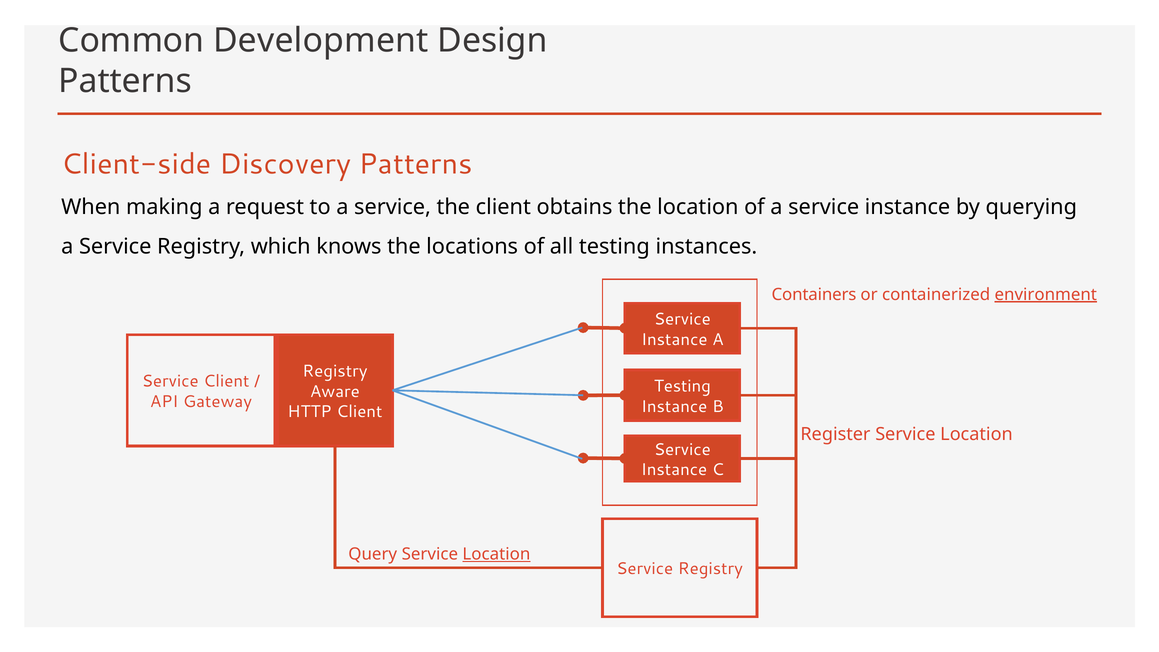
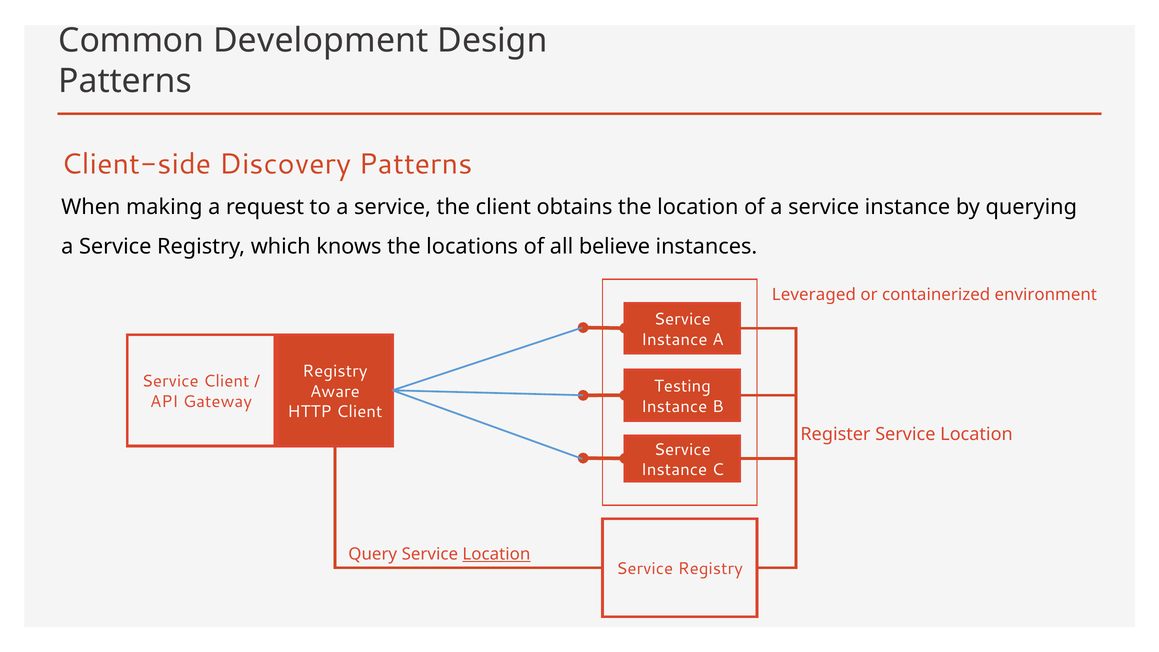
all testing: testing -> believe (614, 246)
Containers: Containers -> Leveraged (814, 294)
environment underline: present -> none (1046, 294)
